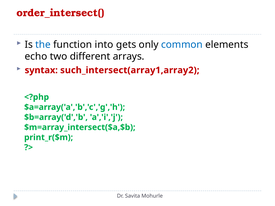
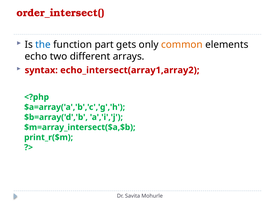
into: into -> part (104, 45)
common colour: blue -> orange (182, 45)
such_intersect(array1,array2: such_intersect(array1,array2 -> echo_intersect(array1,array2 (130, 70)
